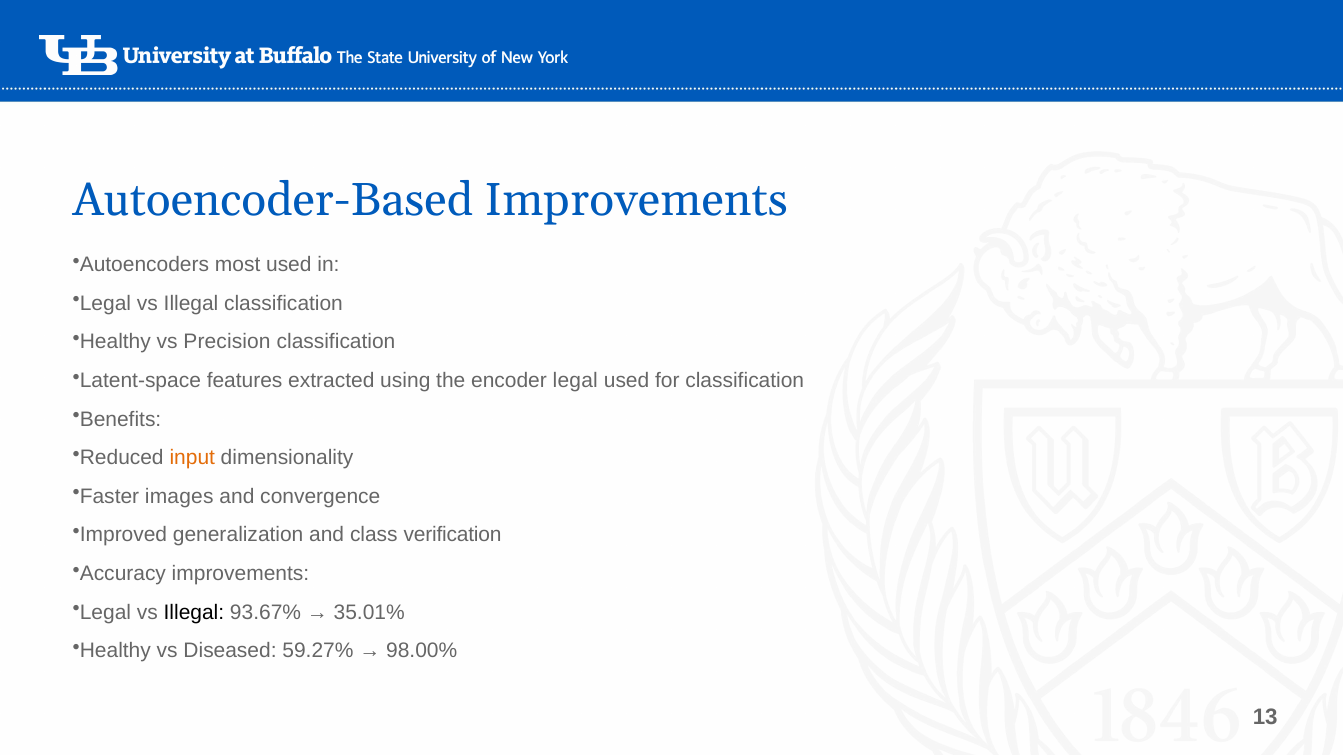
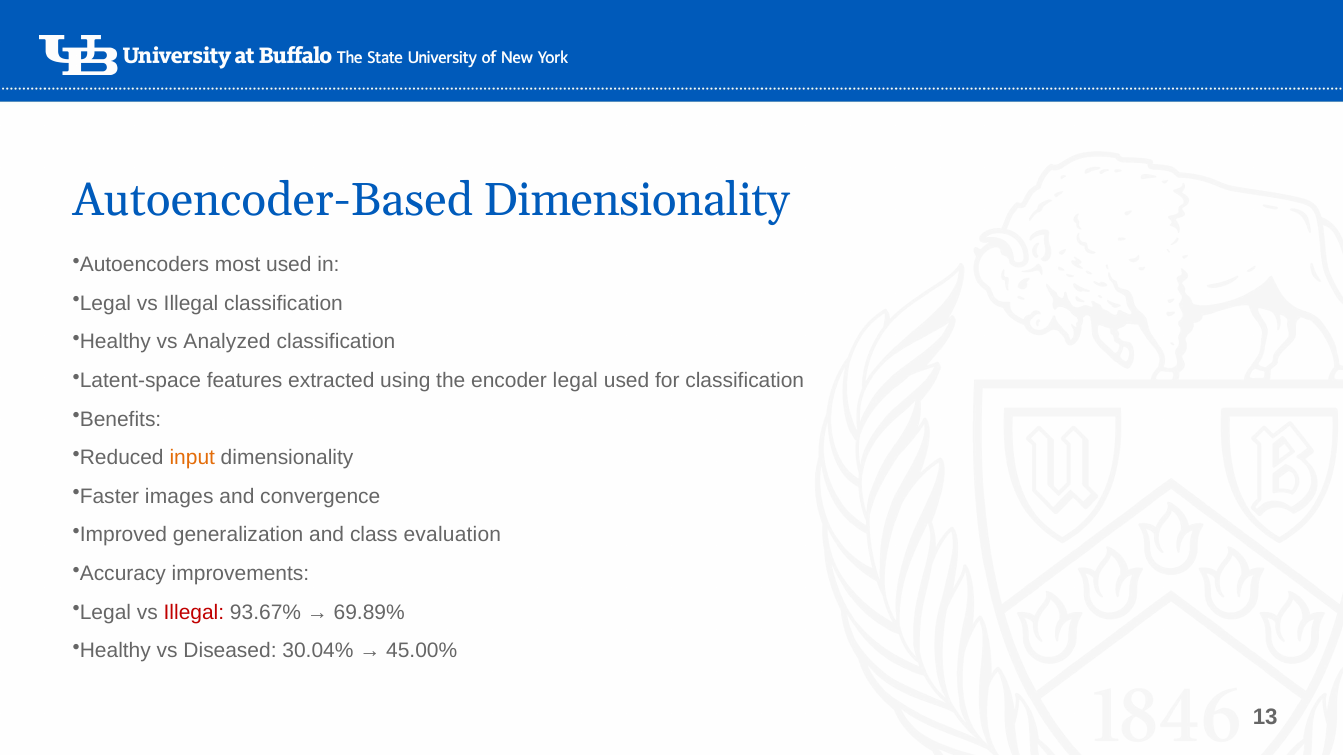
Autoencoder-Based Improvements: Improvements -> Dimensionality (637, 200)
Precision: Precision -> Analyzed (227, 342)
verification: verification -> evaluation (452, 535)
Illegal colour: black -> red (194, 612)
35.01%: 35.01% -> 69.89% (369, 612)
59.27%: 59.27% -> 30.04% (318, 651)
98.00%: 98.00% -> 45.00% (422, 651)
